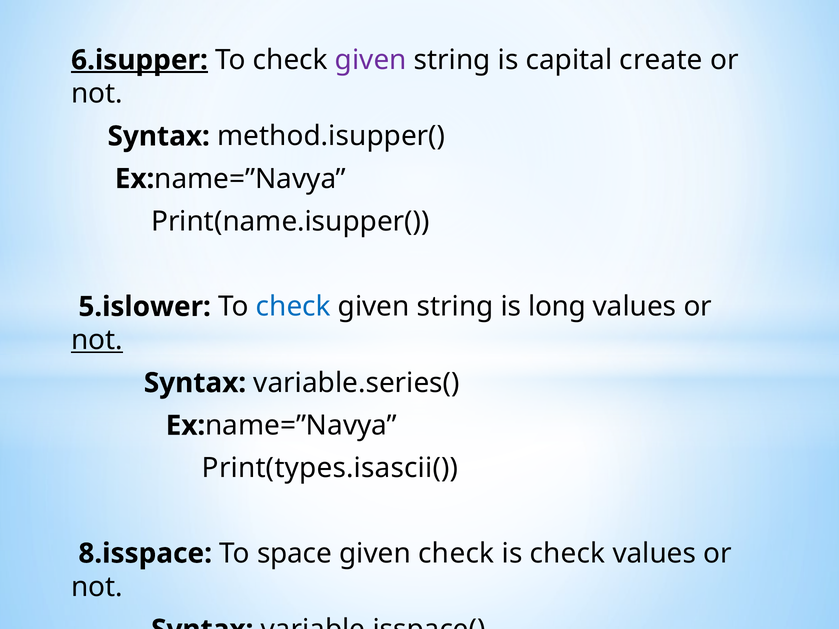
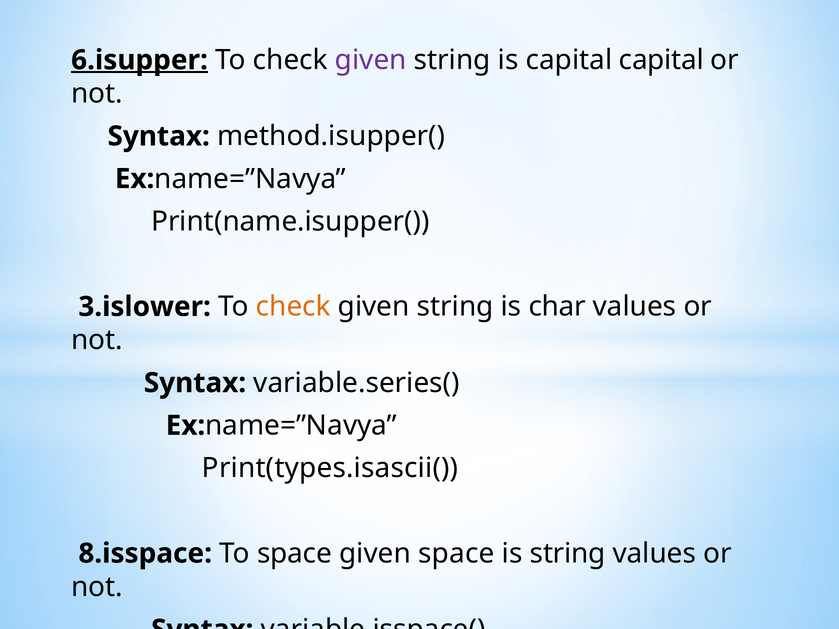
capital create: create -> capital (661, 60)
5.islower: 5.islower -> 3.islower (145, 307)
check colour: blue -> orange (293, 307)
long: long -> char (557, 307)
not underline: present -> none (97, 340)
given check: check -> space (456, 554)
is check: check -> string (568, 554)
